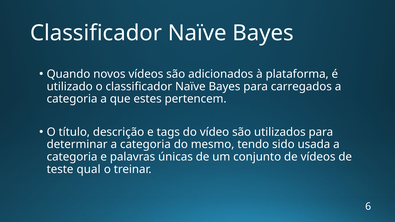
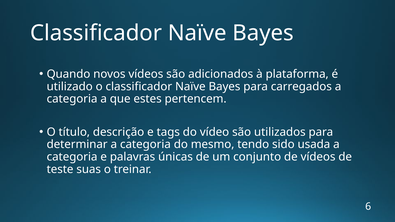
qual: qual -> suas (89, 169)
